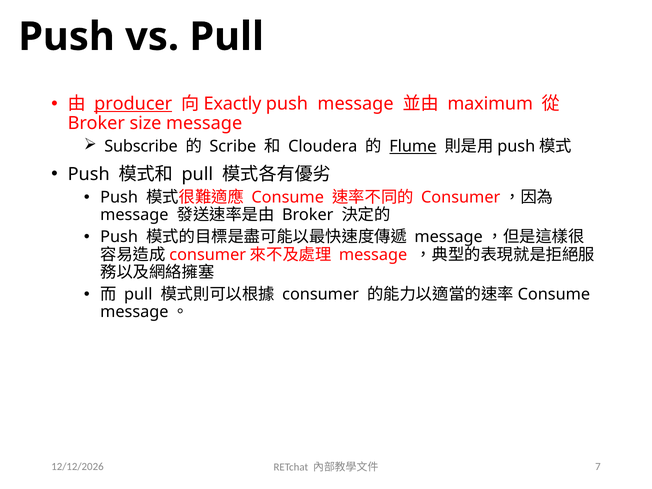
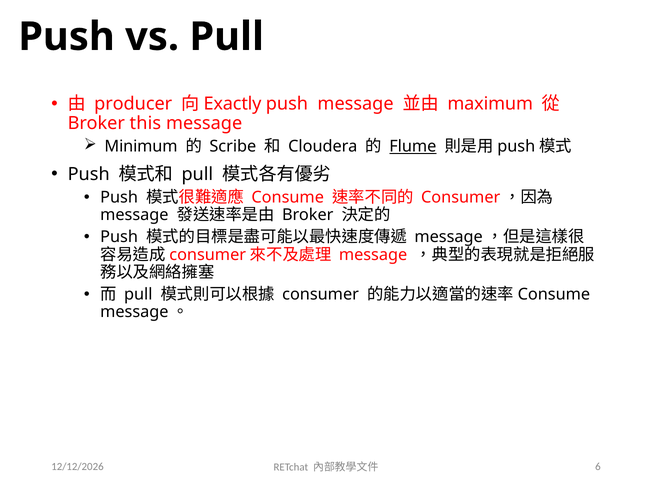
producer underline: present -> none (133, 104)
size: size -> this (145, 123)
Subscribe: Subscribe -> Minimum (141, 147)
7: 7 -> 6 (598, 467)
